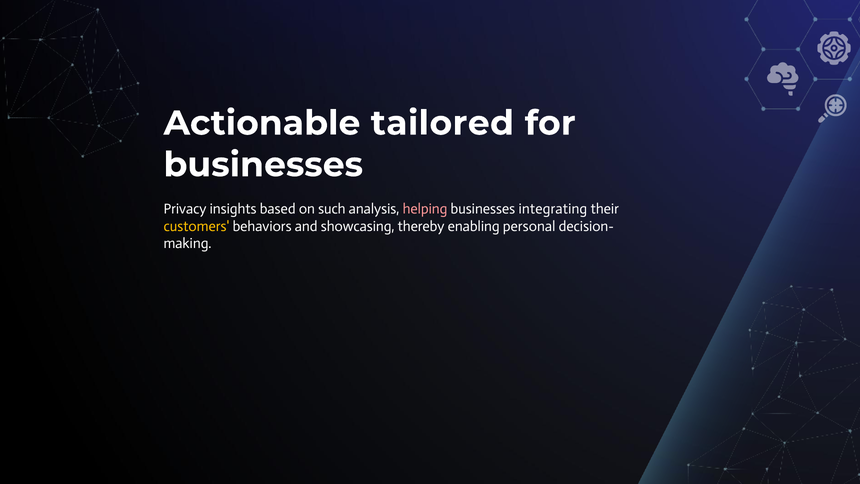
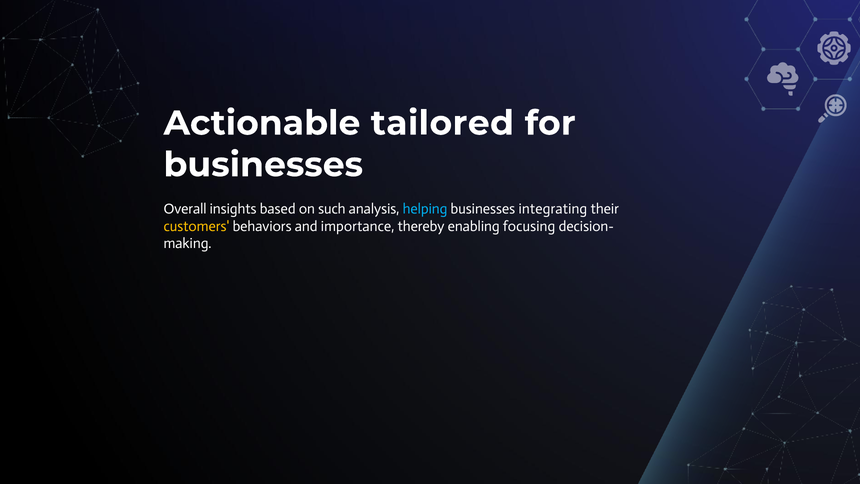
Privacy: Privacy -> Overall (185, 209)
helping colour: pink -> light blue (425, 209)
showcasing: showcasing -> importance (358, 226)
personal: personal -> focusing (529, 226)
